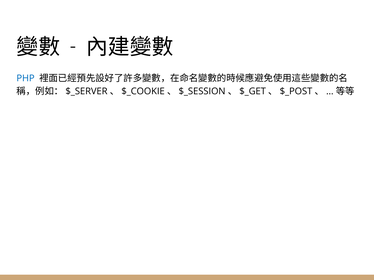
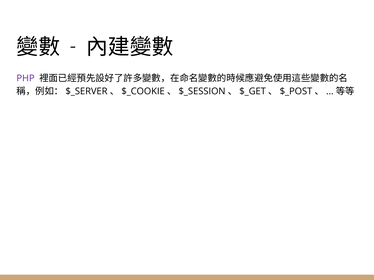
PHP colour: blue -> purple (26, 79)
